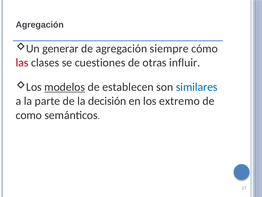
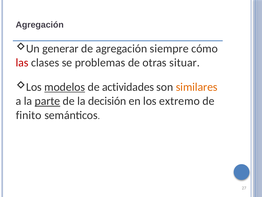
cuestiones: cuestiones -> problemas (100, 62)
influir: influir -> situar (185, 62)
establecen: establecen -> actividades (128, 87)
similares colour: blue -> orange (197, 87)
parte underline: none -> present (47, 101)
como: como -> finito (29, 115)
